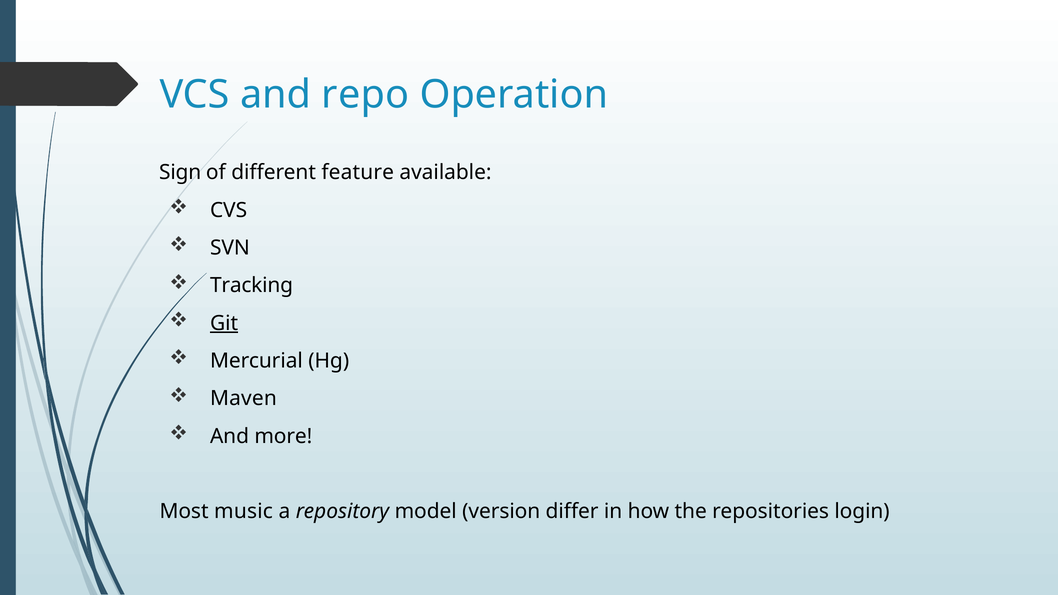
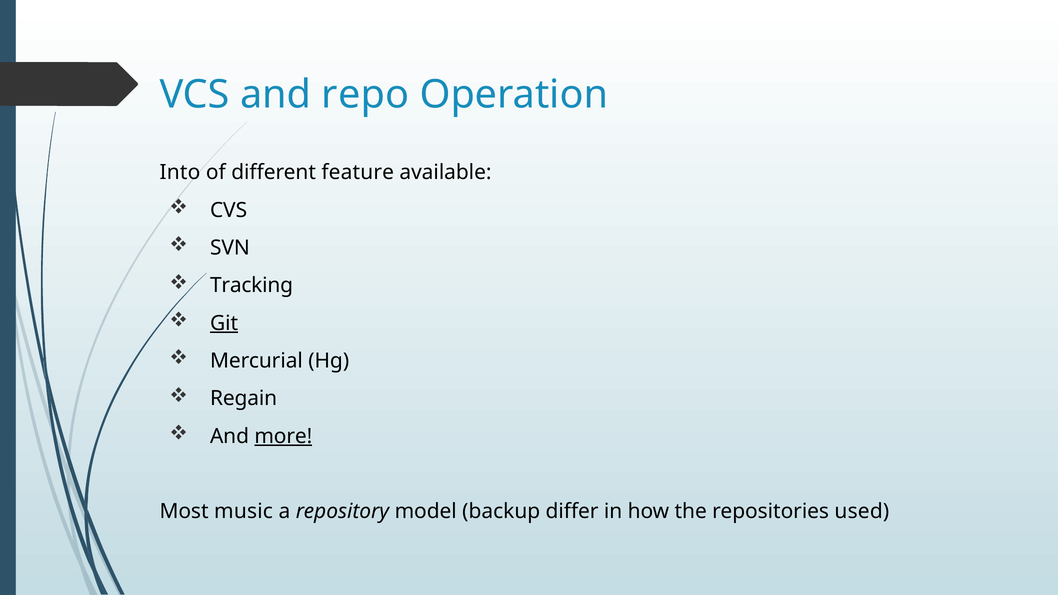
Sign: Sign -> Into (180, 173)
Maven: Maven -> Regain (244, 399)
more underline: none -> present (283, 436)
version: version -> backup (501, 512)
login: login -> used (862, 512)
